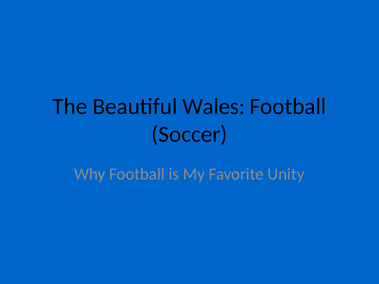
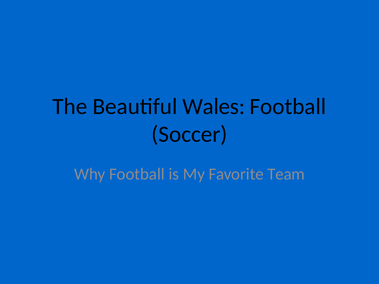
Unity: Unity -> Team (286, 174)
